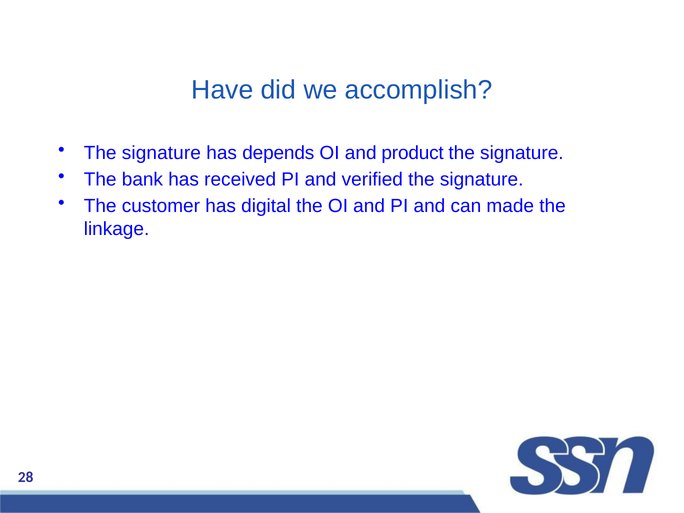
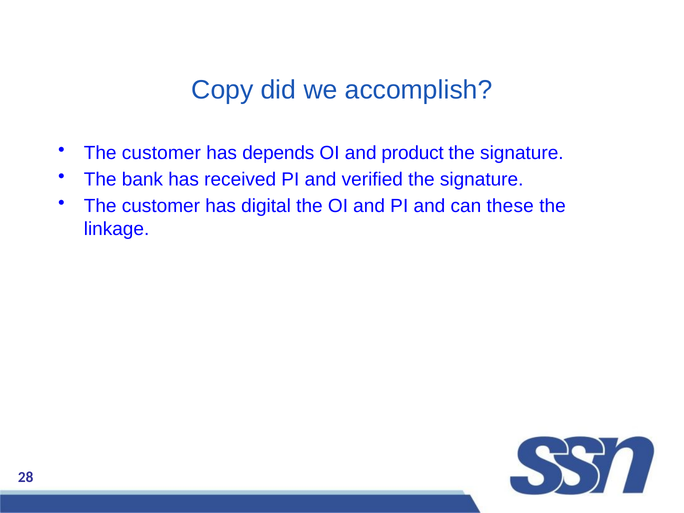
Have: Have -> Copy (222, 90)
signature: signature -> customer (161, 153)
made: made -> these (510, 206)
